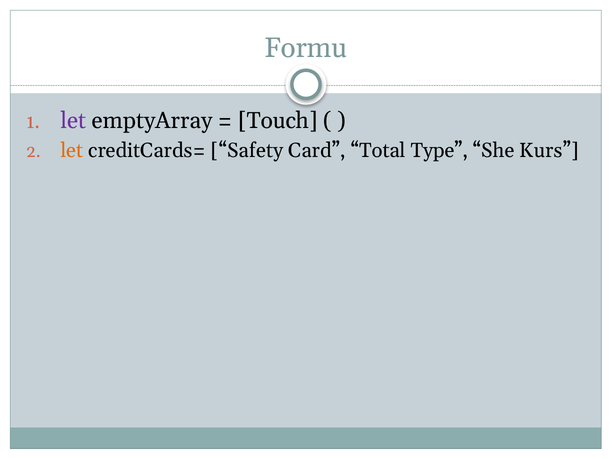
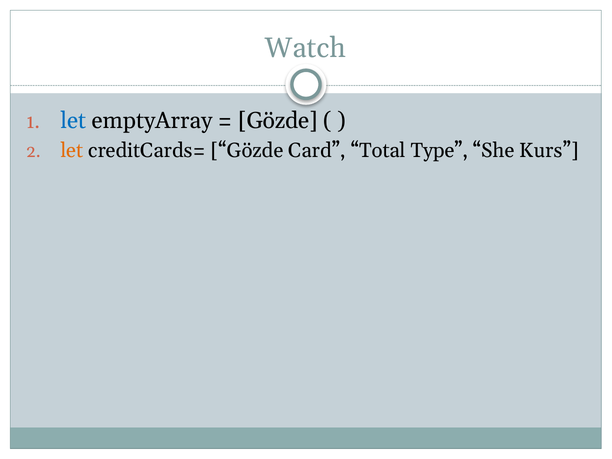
Formu: Formu -> Watch (306, 48)
let colour: purple -> blue (73, 121)
Touch: Touch -> Gözde (278, 121)
creditCards= Safety: Safety -> Gözde (247, 151)
